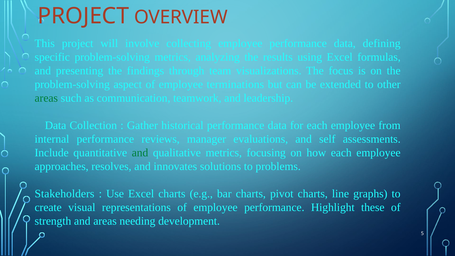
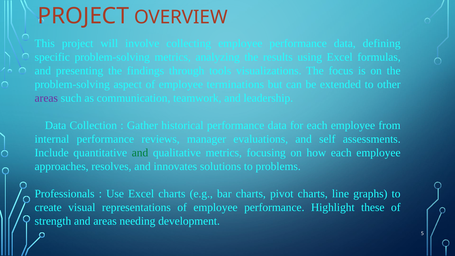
team: team -> tools (220, 71)
areas colour: green -> purple (46, 98)
Stakeholders: Stakeholders -> Professionals (65, 194)
